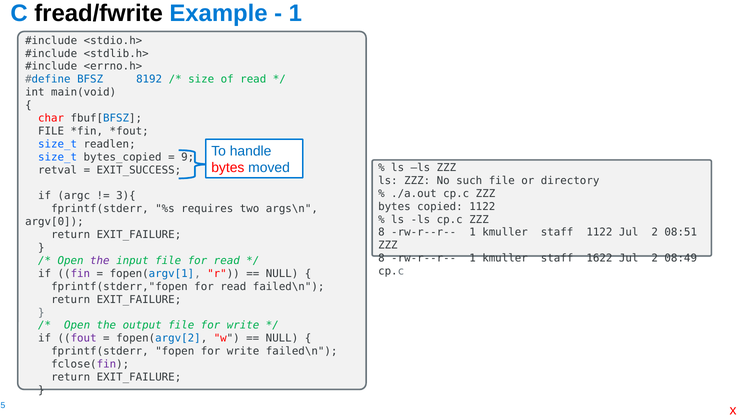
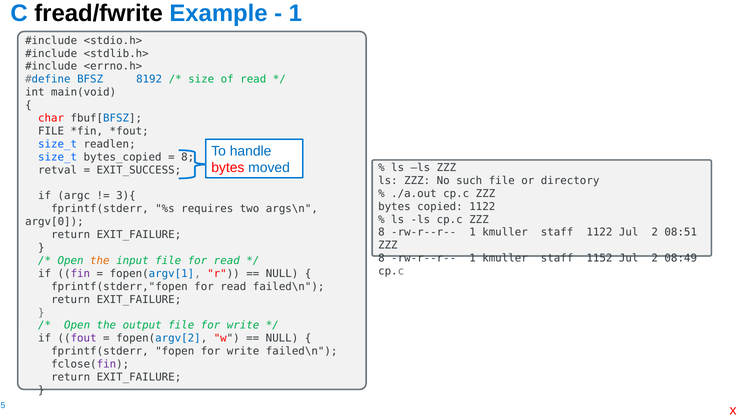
9: 9 -> 8 (188, 157)
1622: 1622 -> 1152 (599, 258)
the colour: purple -> orange (100, 261)
